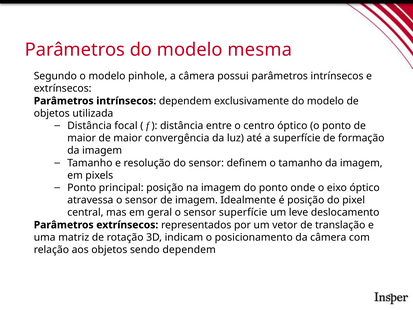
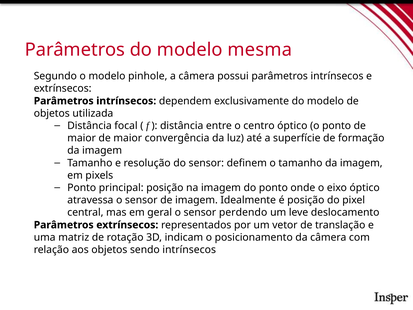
sensor superfície: superfície -> perdendo (243, 212)
sendo dependem: dependem -> intrínsecos (189, 250)
